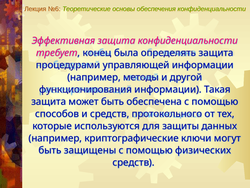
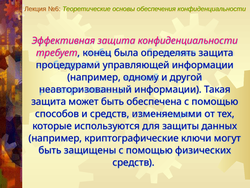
методы: методы -> одному (141, 77)
функционирования: функционирования -> неавторизованный (85, 89)
протокольного: протокольного -> изменяемыми (167, 114)
